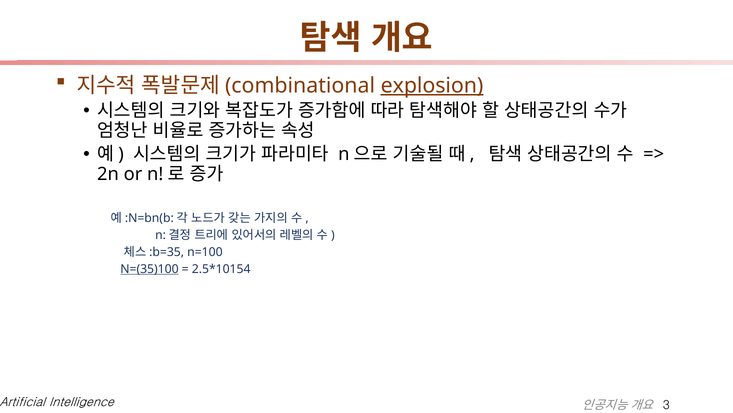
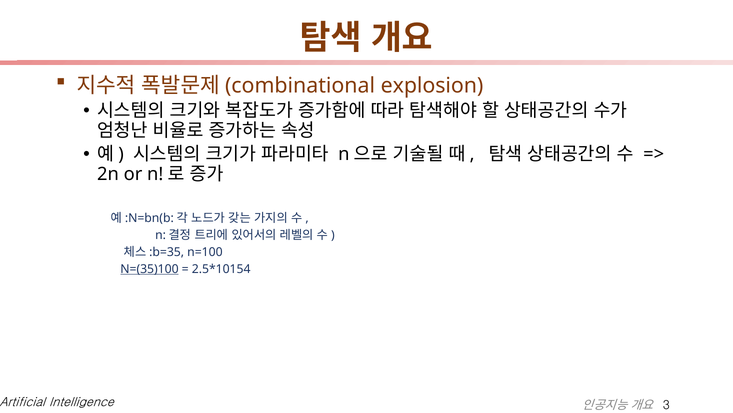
explosion underline: present -> none (432, 85)
